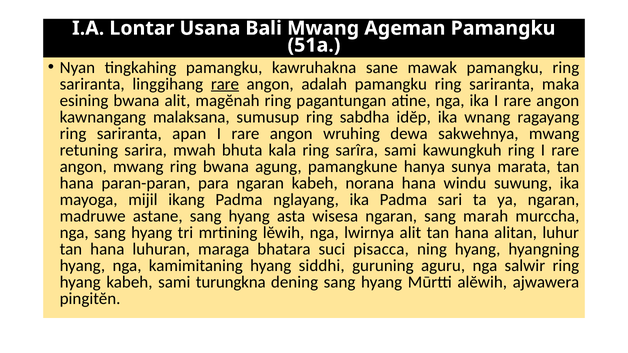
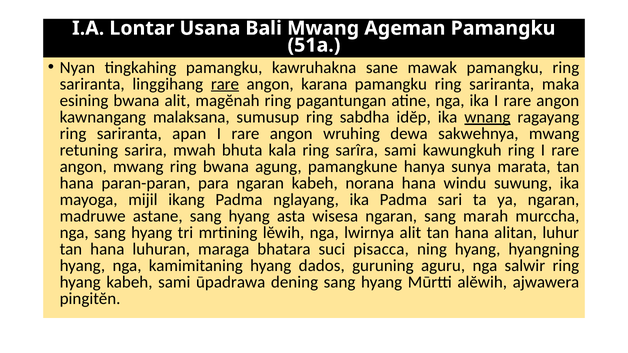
adalah: adalah -> karana (324, 84)
wnang underline: none -> present (487, 117)
siddhi: siddhi -> dados (322, 266)
turungkna: turungkna -> ūpadrawa (231, 282)
